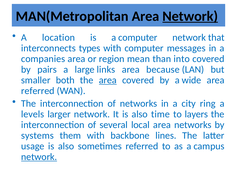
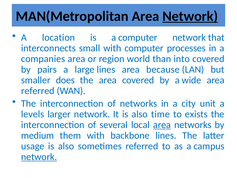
types: types -> small (90, 48)
messages: messages -> processes (186, 48)
mean: mean -> world (139, 59)
large links: links -> lines (106, 69)
both: both -> does (65, 80)
area underline: present -> none (108, 80)
ring: ring -> unit (208, 103)
layers: layers -> exists (196, 114)
area underline: none -> present (162, 125)
systems: systems -> medium (38, 135)
